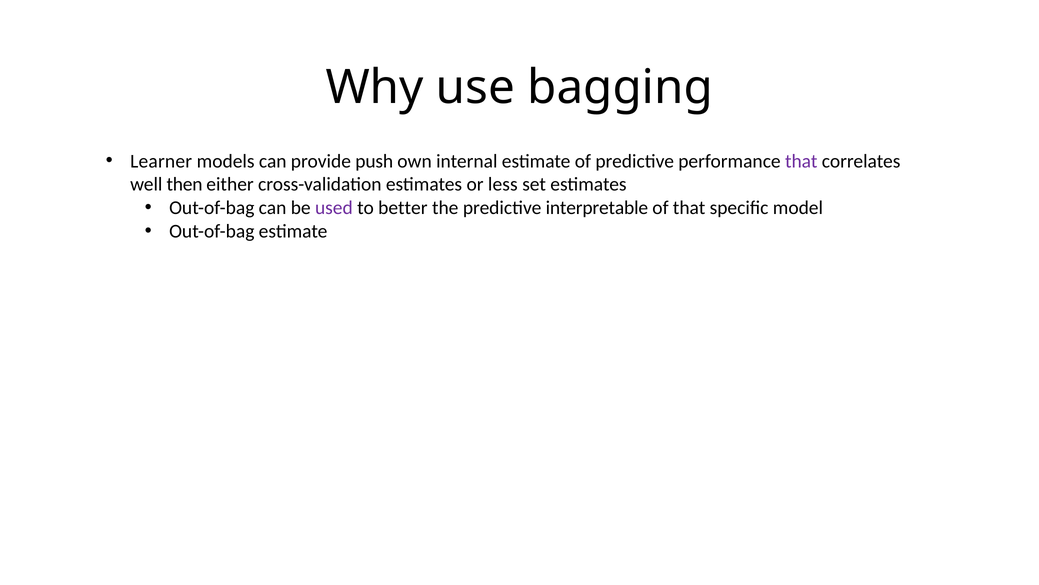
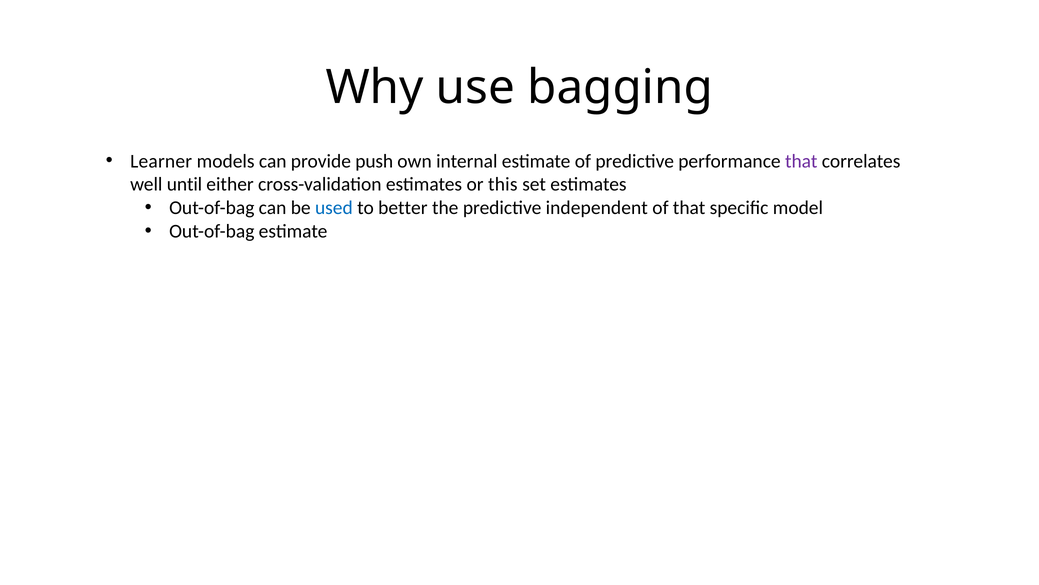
then: then -> until (185, 184)
less: less -> this (503, 184)
used colour: purple -> blue (334, 208)
interpretable: interpretable -> independent (597, 208)
